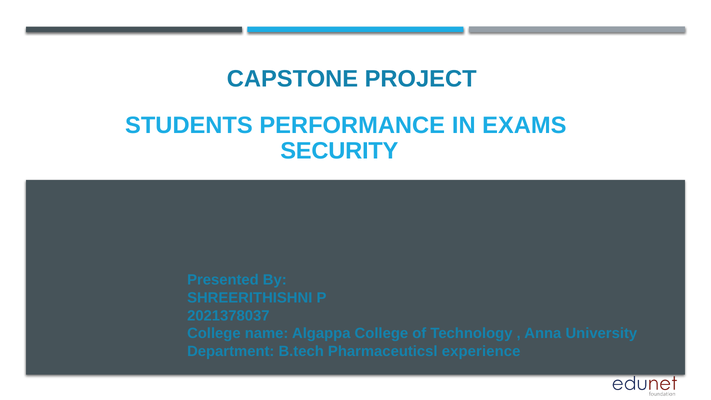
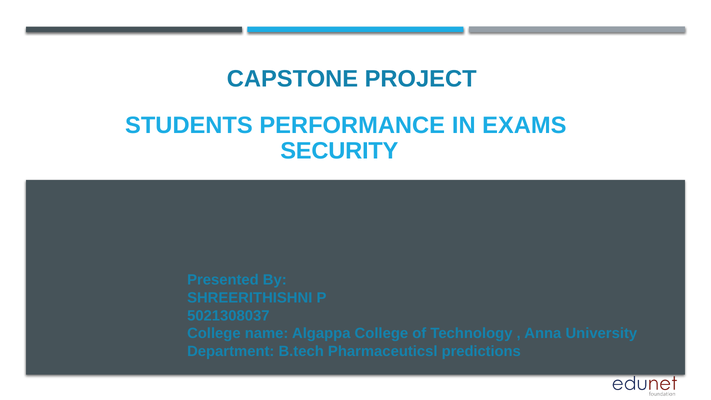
2021378037: 2021378037 -> 5021308037 (228, 316)
experience: experience -> predictions (481, 351)
